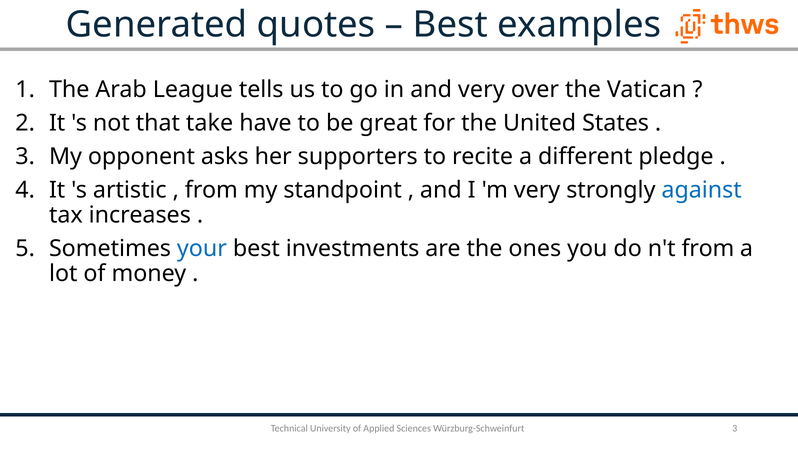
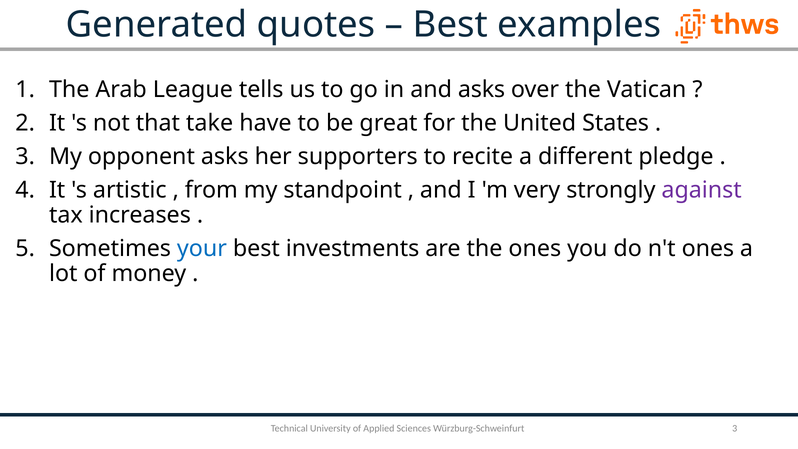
and very: very -> asks (482, 90)
against colour: blue -> purple (702, 190)
n't from: from -> ones (708, 248)
